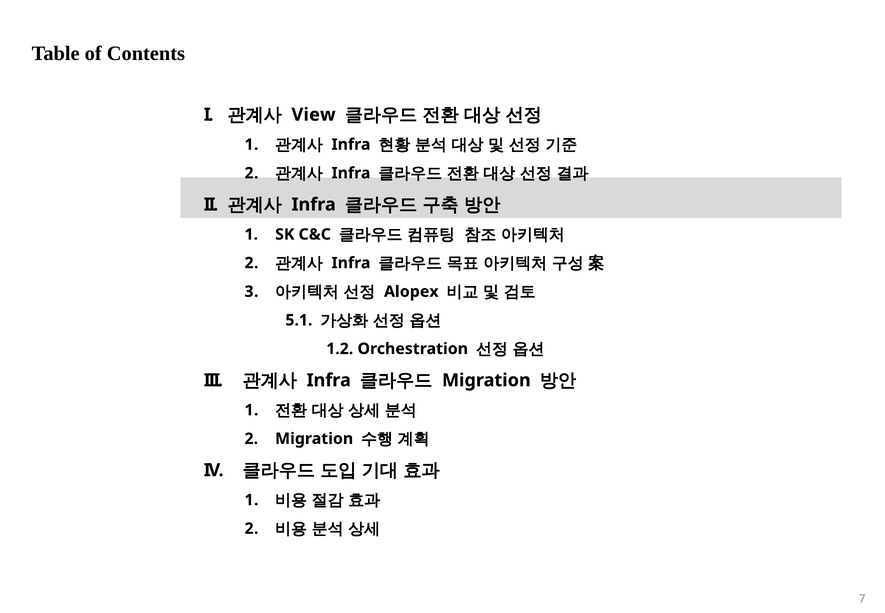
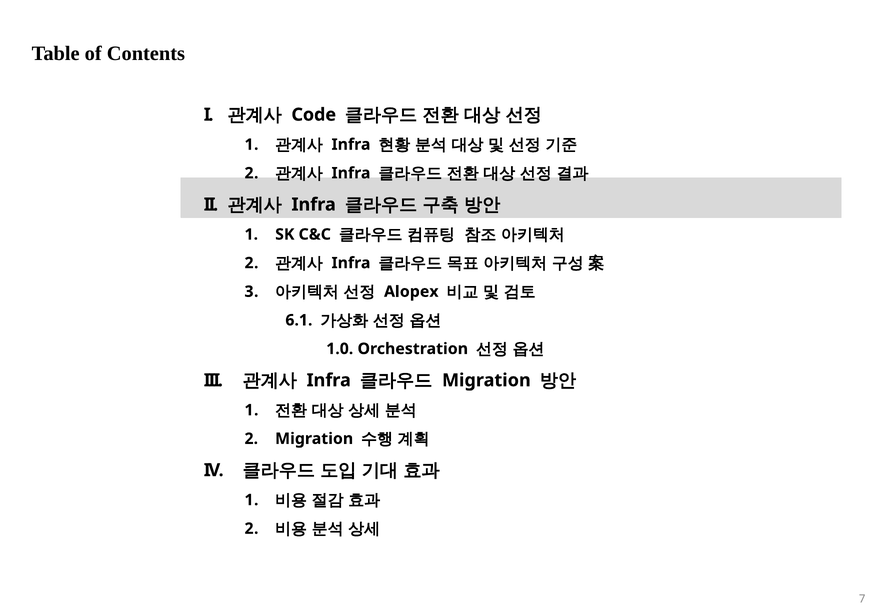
View: View -> Code (314, 115)
5.1: 5.1 -> 6.1 (299, 320)
1.2: 1.2 -> 1.0 (340, 349)
